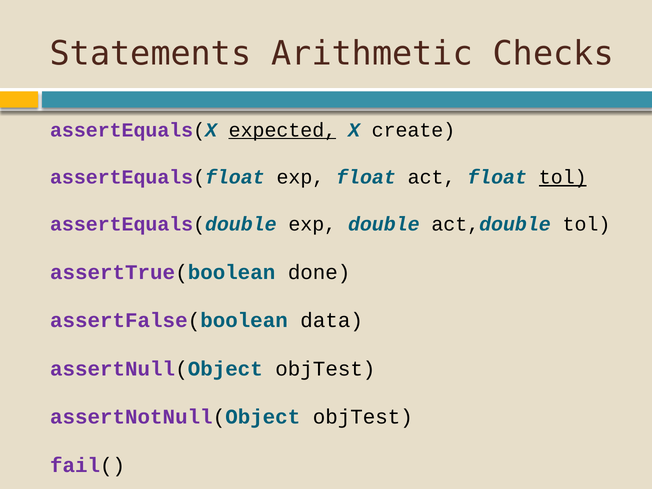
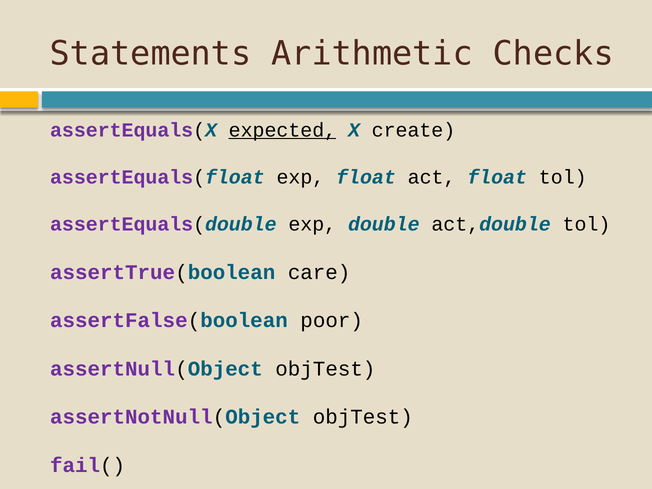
tol underline: present -> none (563, 177)
done: done -> care (319, 272)
data: data -> poor (332, 320)
